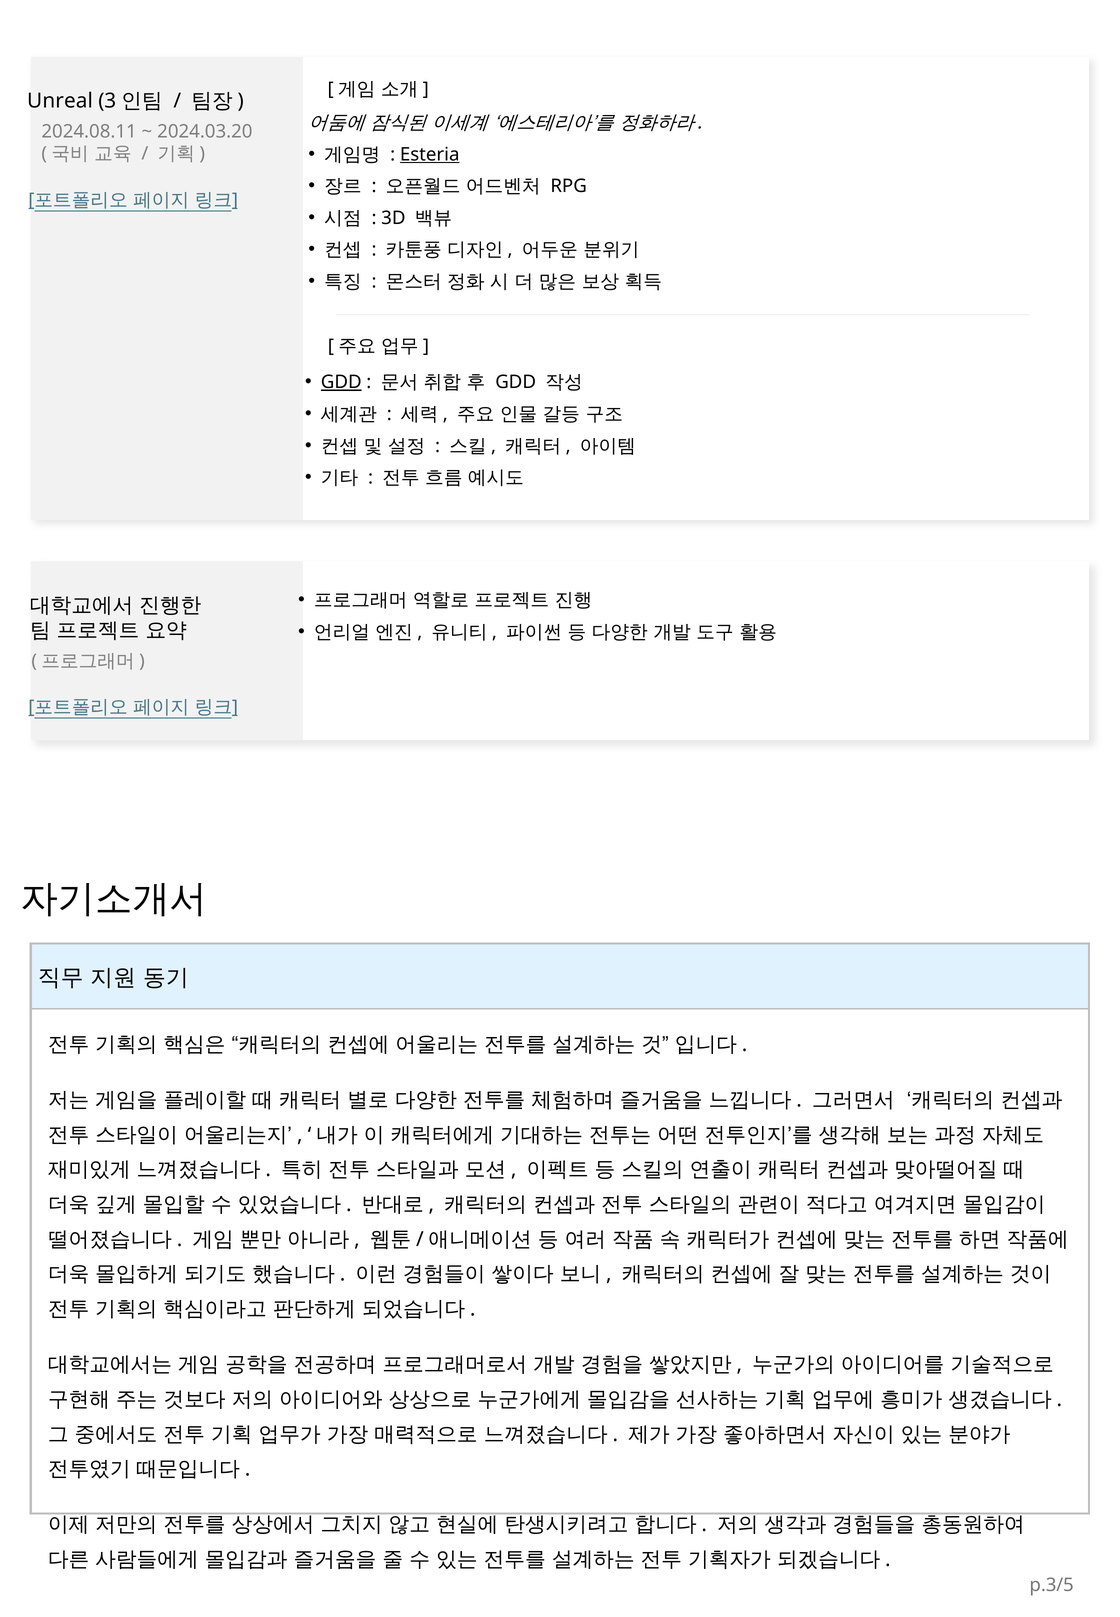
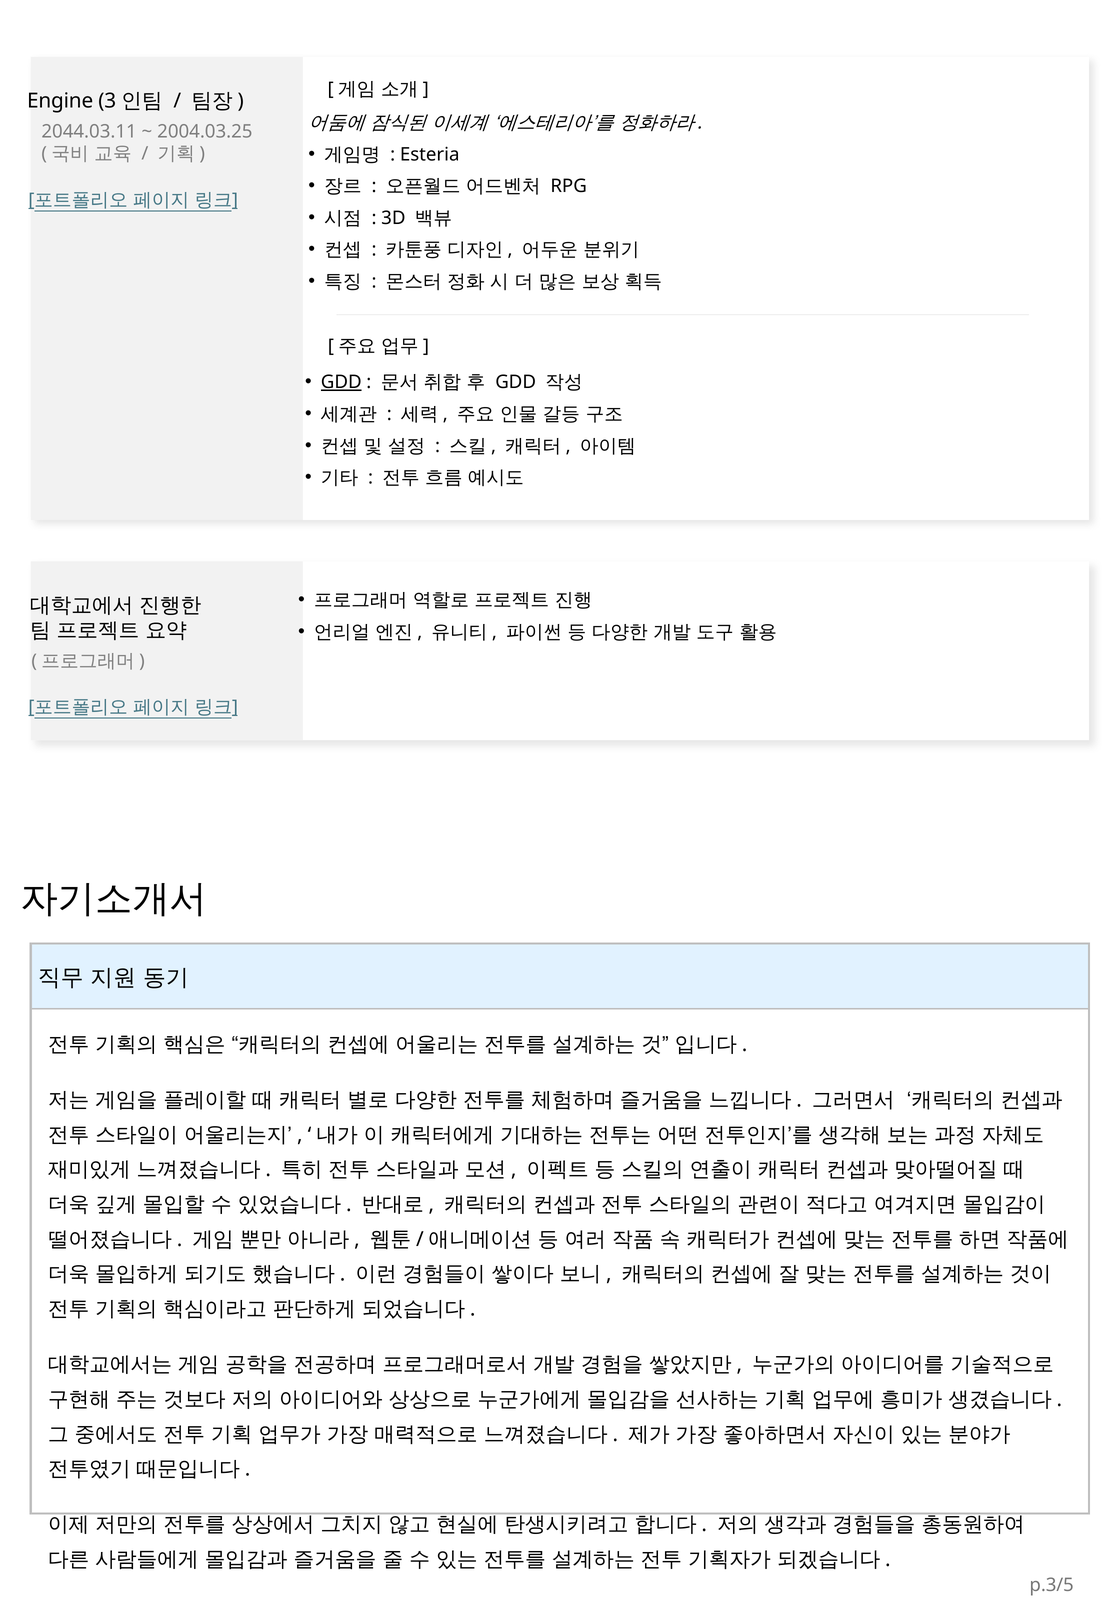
Unreal: Unreal -> Engine (60, 101)
2024.08.11: 2024.08.11 -> 2044.03.11 (89, 131)
2024.03.20: 2024.03.20 -> 2004.03.25 (205, 131)
Esteria underline: present -> none (430, 154)
